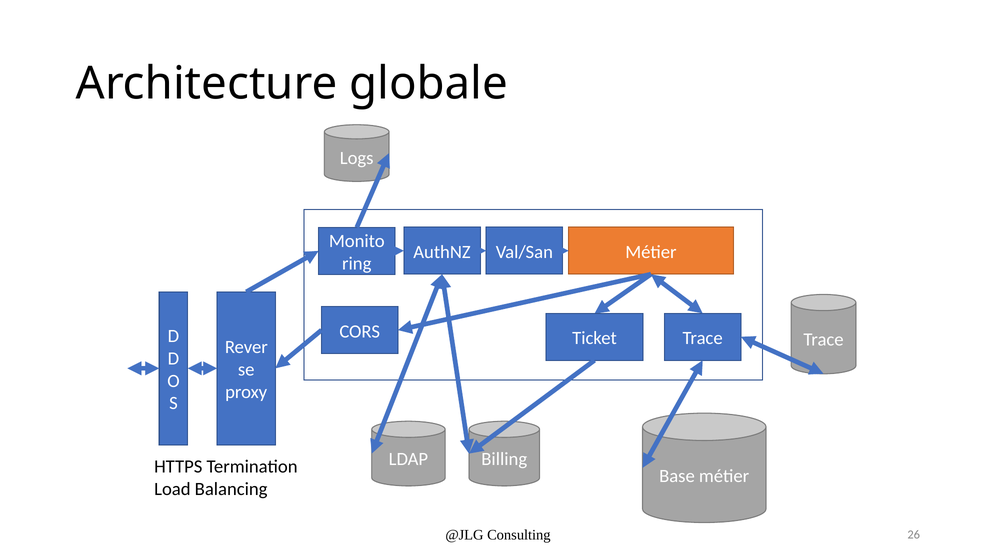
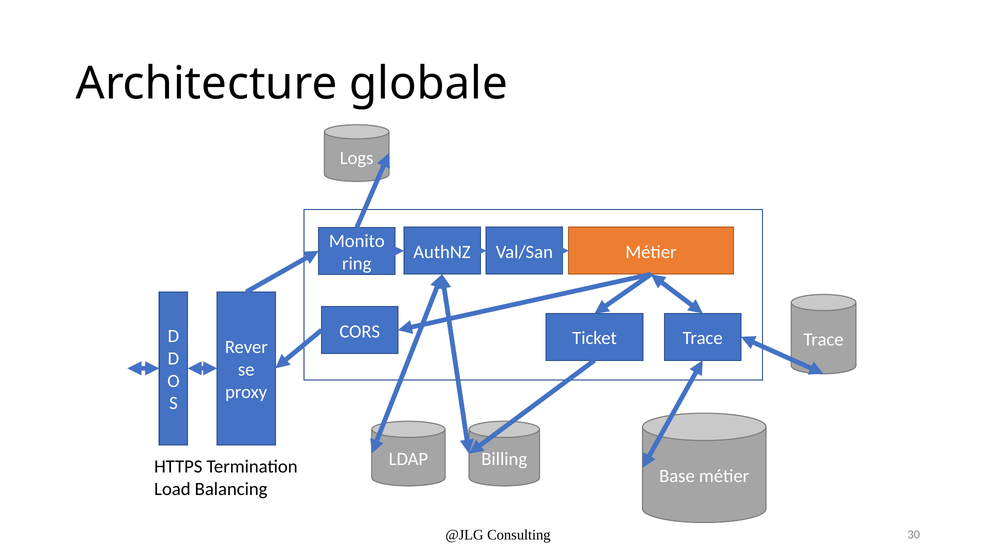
26: 26 -> 30 (914, 535)
